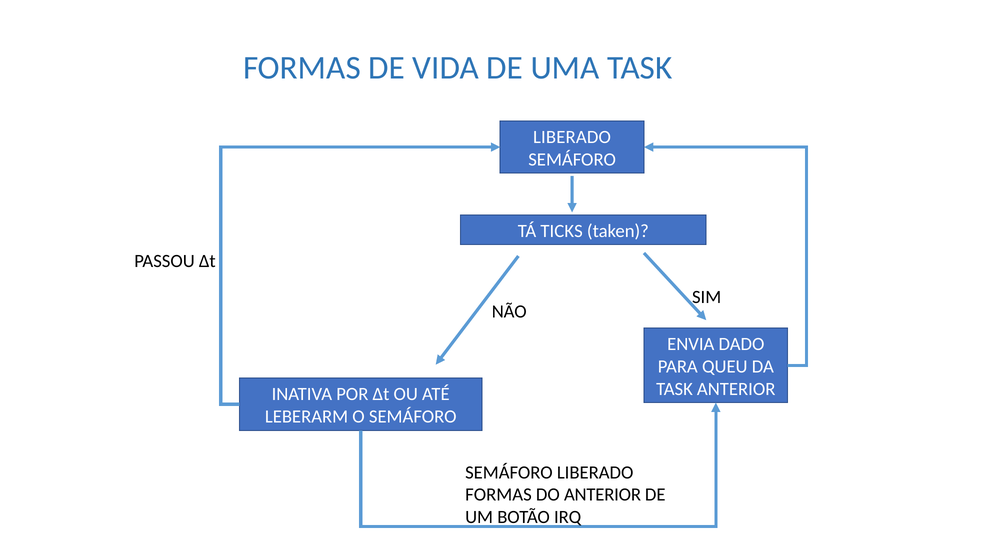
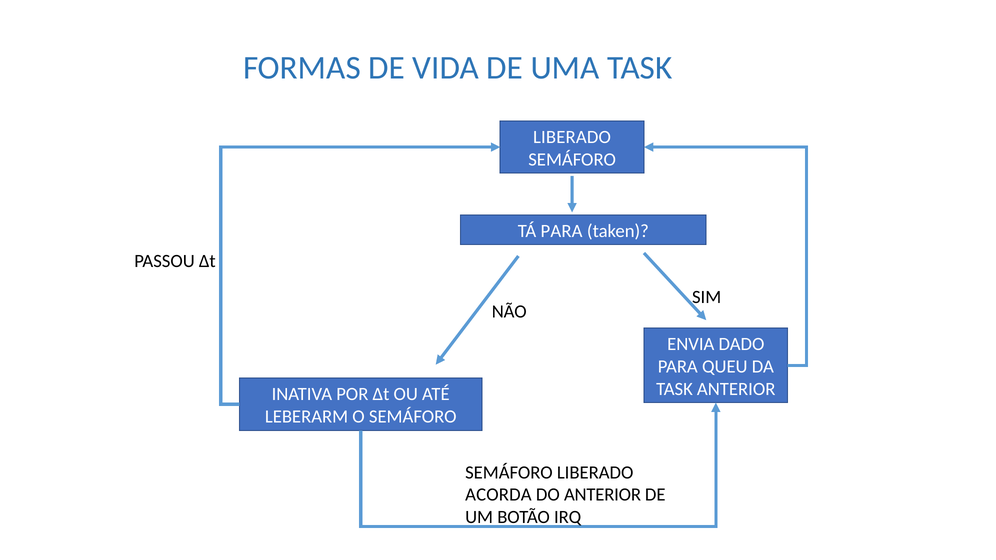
TÁ TICKS: TICKS -> PARA (562, 231)
FORMAS: FORMAS -> ACORDA (498, 495)
